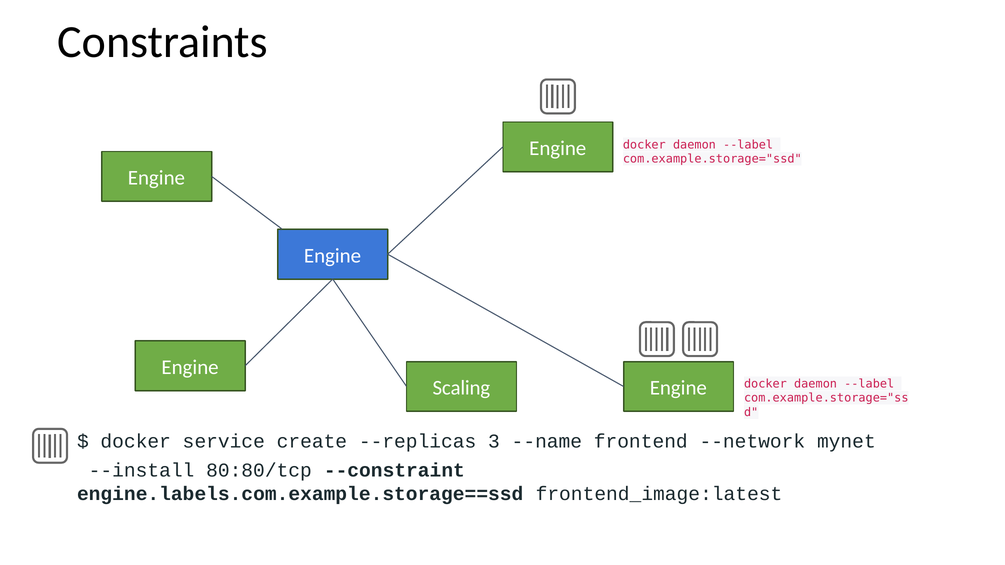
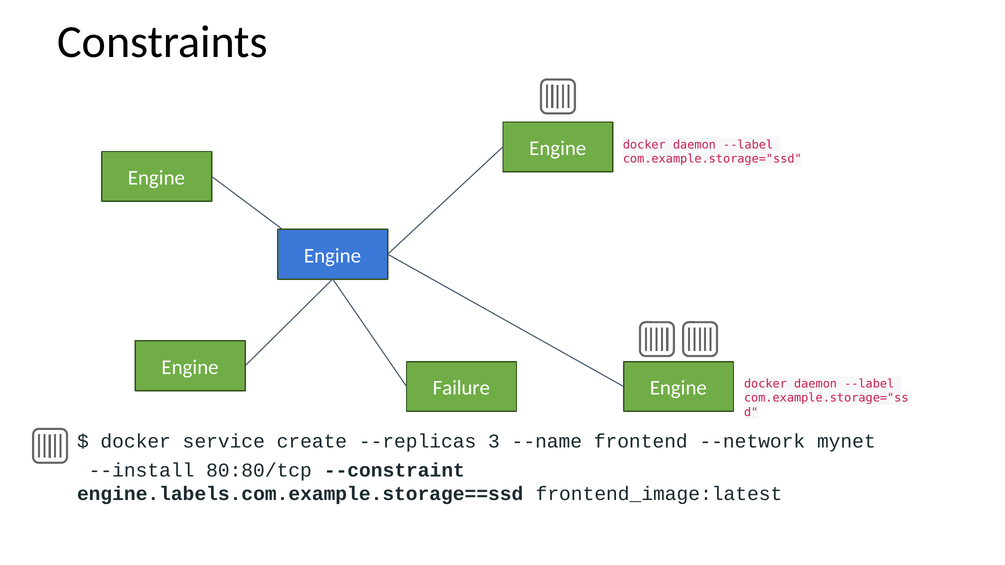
Scaling: Scaling -> Failure (461, 388)
